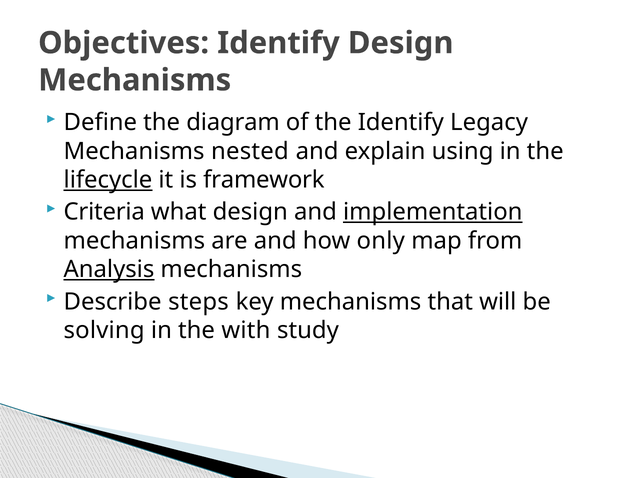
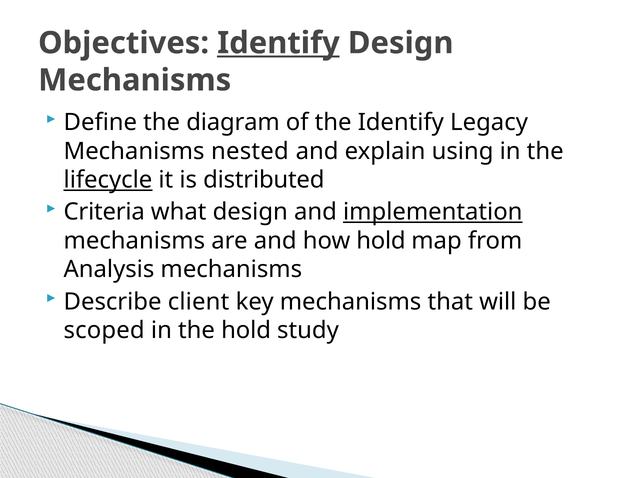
Identify underline: none -> present (278, 43)
framework: framework -> distributed (264, 180)
how only: only -> hold (381, 241)
Analysis underline: present -> none (109, 269)
steps: steps -> client (199, 302)
solving: solving -> scoped (104, 330)
the with: with -> hold (246, 330)
